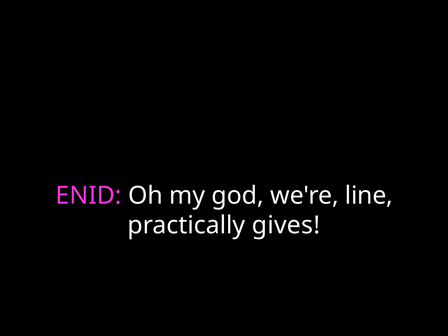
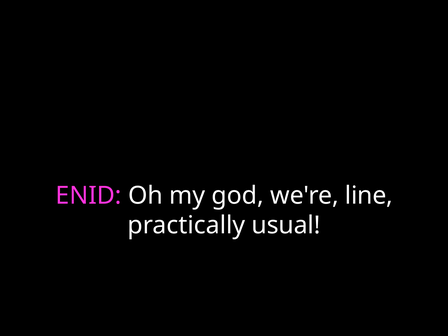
gives: gives -> usual (286, 225)
